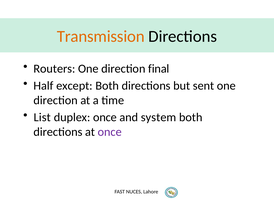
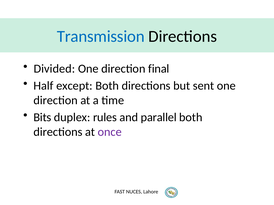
Transmission colour: orange -> blue (101, 37)
Routers: Routers -> Divided (54, 69)
List: List -> Bits (42, 118)
duplex once: once -> rules (105, 118)
system: system -> parallel (159, 118)
